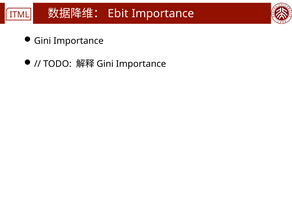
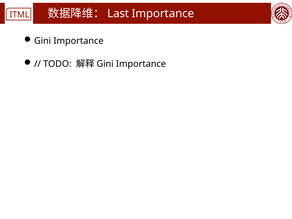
Ebit: Ebit -> Last (118, 14)
